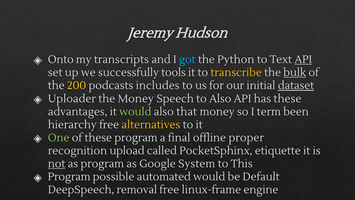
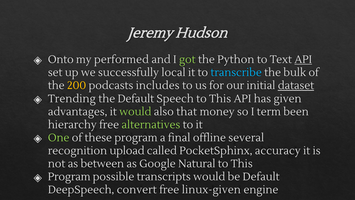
transcripts: transcripts -> performed (121, 59)
got colour: light blue -> light green (187, 59)
tools: tools -> local (174, 72)
transcribe colour: yellow -> light blue (236, 72)
bulk underline: present -> none (295, 72)
Uploader: Uploader -> Trending (72, 99)
the Money: Money -> Default (136, 99)
Speech to Also: Also -> This (220, 99)
has these: these -> given (288, 99)
alternatives colour: yellow -> light green (151, 125)
proper: proper -> several (246, 138)
etiquette: etiquette -> accuracy (278, 151)
not underline: present -> none (57, 164)
as program: program -> between (102, 164)
System: System -> Natural (197, 164)
automated: automated -> transcripts (164, 177)
removal: removal -> convert (137, 190)
linux-frame: linux-frame -> linux-given (211, 190)
